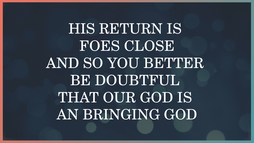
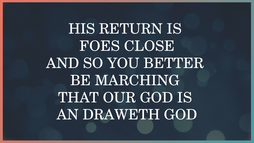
DOUBTFUL: DOUBTFUL -> MARCHING (137, 80)
BRINGING: BRINGING -> DRAWETH (121, 115)
